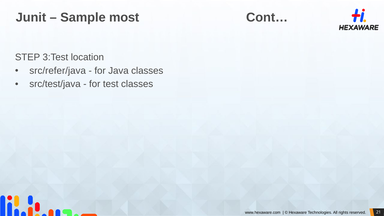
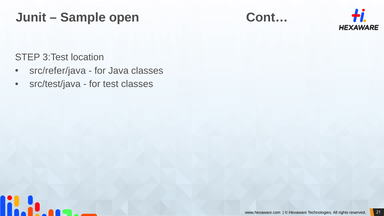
most: most -> open (124, 17)
